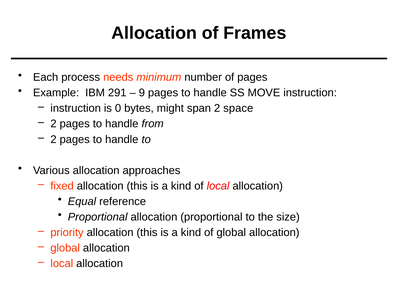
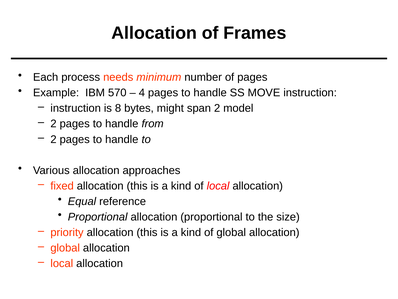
291: 291 -> 570 (117, 93)
9: 9 -> 4 (142, 93)
0: 0 -> 8 (118, 108)
space: space -> model (238, 108)
